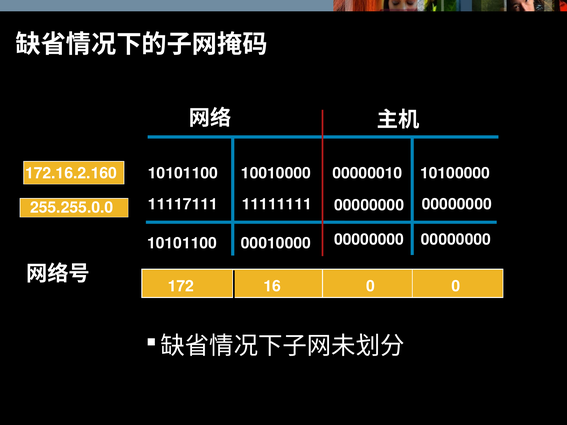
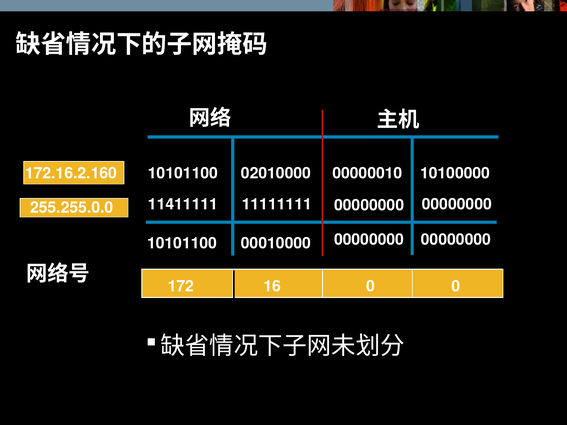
10010000: 10010000 -> 02010000 (276, 173)
11117111: 11117111 -> 11411111 (183, 204)
